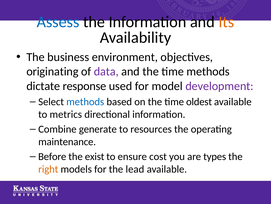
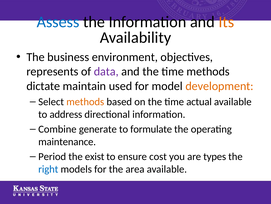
originating: originating -> represents (52, 71)
response: response -> maintain (84, 86)
development colour: purple -> orange (219, 86)
methods colour: blue -> orange (85, 101)
oldest: oldest -> actual (199, 101)
metrics: metrics -> address (66, 114)
resources: resources -> formulate (151, 129)
Before: Before -> Period (52, 156)
right colour: orange -> blue (48, 169)
lead: lead -> area (135, 169)
